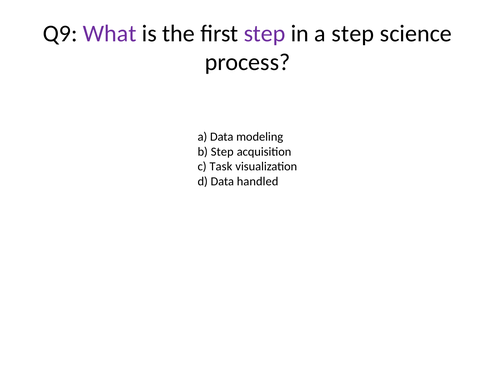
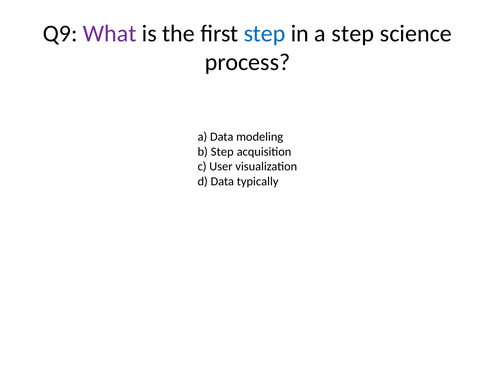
step colour: purple -> blue (265, 33)
Task: Task -> User (221, 167)
handled: handled -> typically (258, 181)
